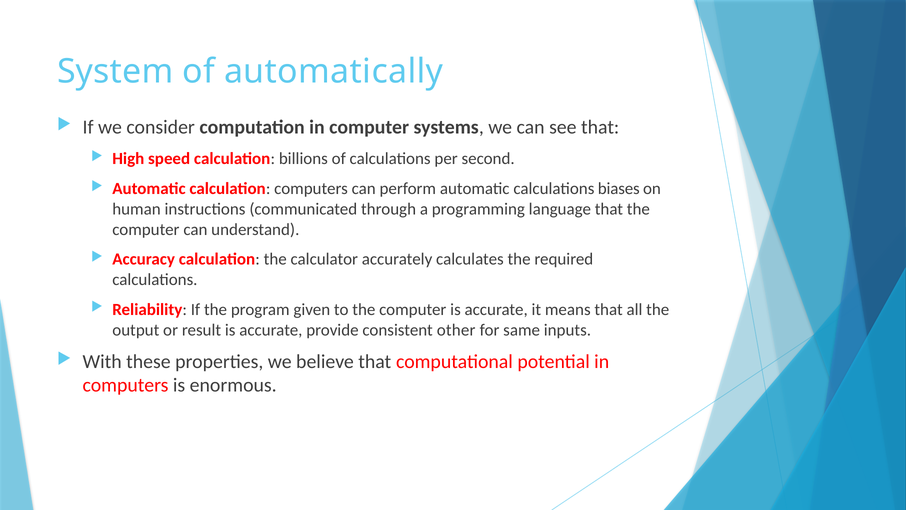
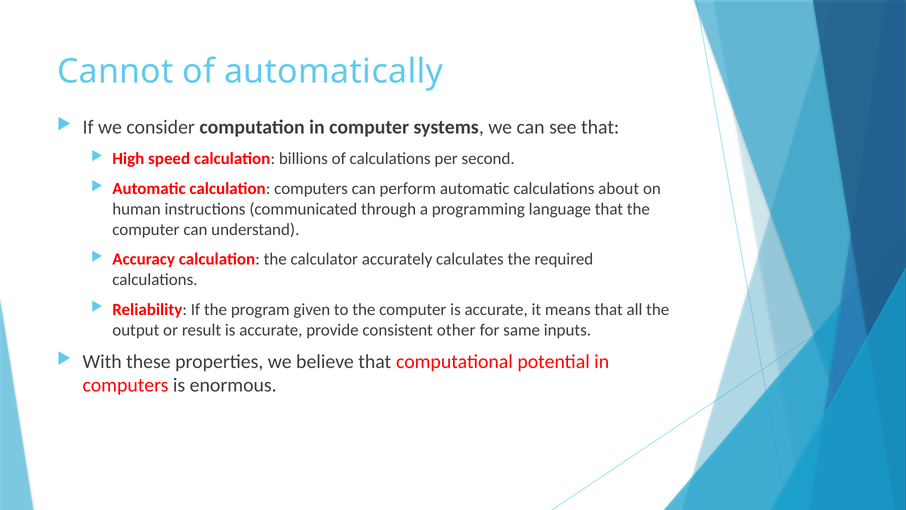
System: System -> Cannot (115, 71)
biases: biases -> about (619, 188)
